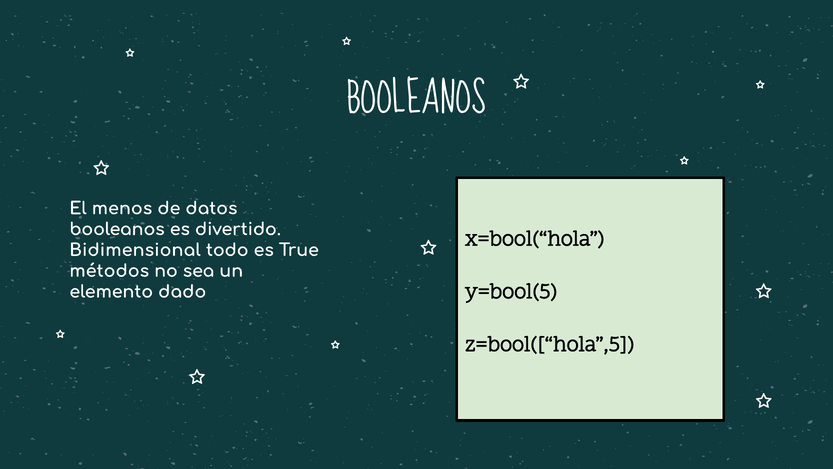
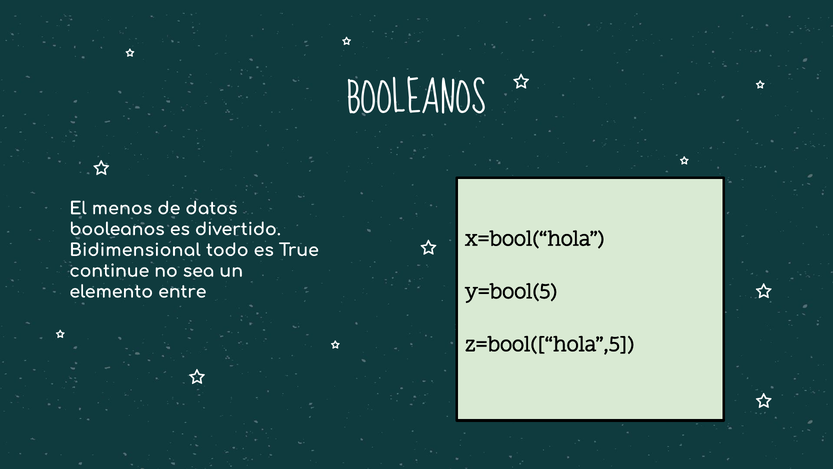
métodos: métodos -> continue (109, 271)
dado: dado -> entre (182, 292)
